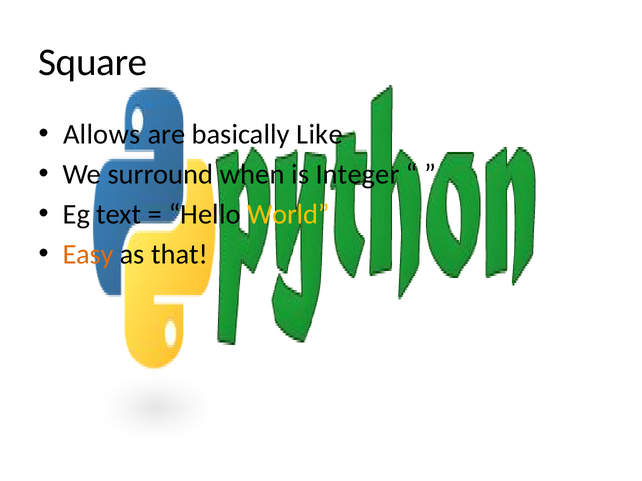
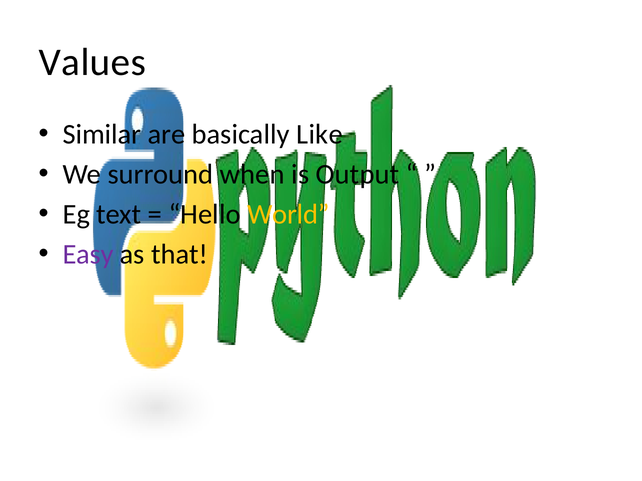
Square: Square -> Values (92, 62)
Allows: Allows -> Similar (102, 135)
Integer: Integer -> Output (357, 175)
Easy colour: orange -> purple (88, 255)
